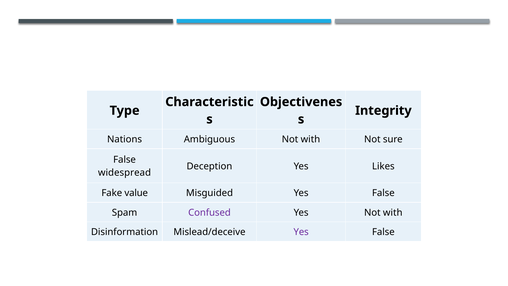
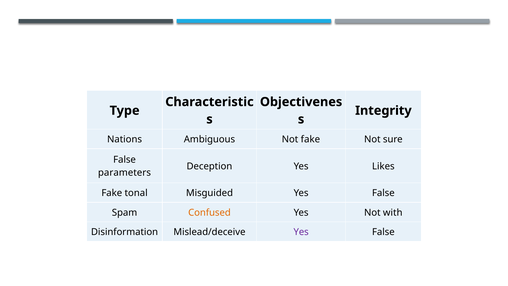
Ambiguous Not with: with -> fake (310, 139)
widespread: widespread -> parameters (124, 173)
value: value -> tonal (136, 193)
Confused colour: purple -> orange (209, 212)
